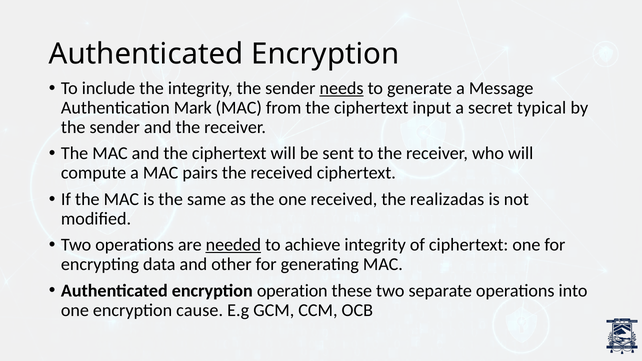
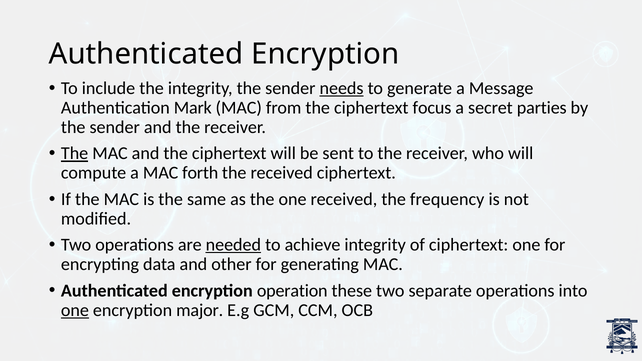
input: input -> focus (432, 108)
typical: typical -> parties (542, 108)
The underline: none -> present (75, 154)
pairs: pairs -> forth (200, 173)
realizadas: realizadas -> frequency (447, 199)
one underline: none -> present (75, 310)
cause: cause -> major (200, 310)
